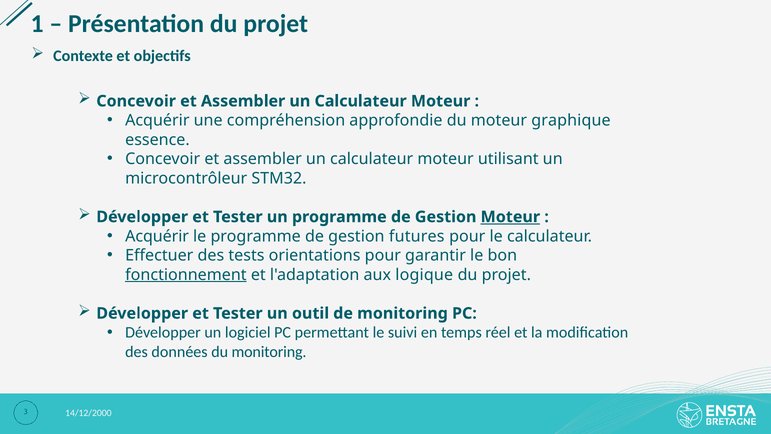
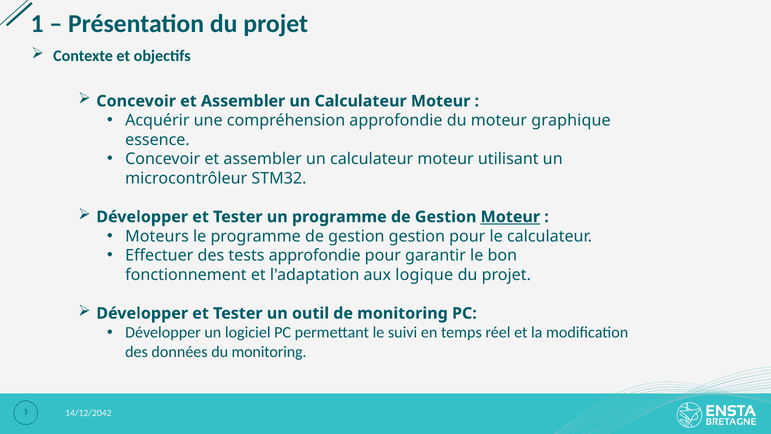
Acquérir: Acquérir -> Moteurs (157, 236)
gestion futures: futures -> gestion (417, 236)
tests orientations: orientations -> approfondie (315, 255)
fonctionnement underline: present -> none (186, 275)
14/12/2000: 14/12/2000 -> 14/12/2042 (88, 413)
